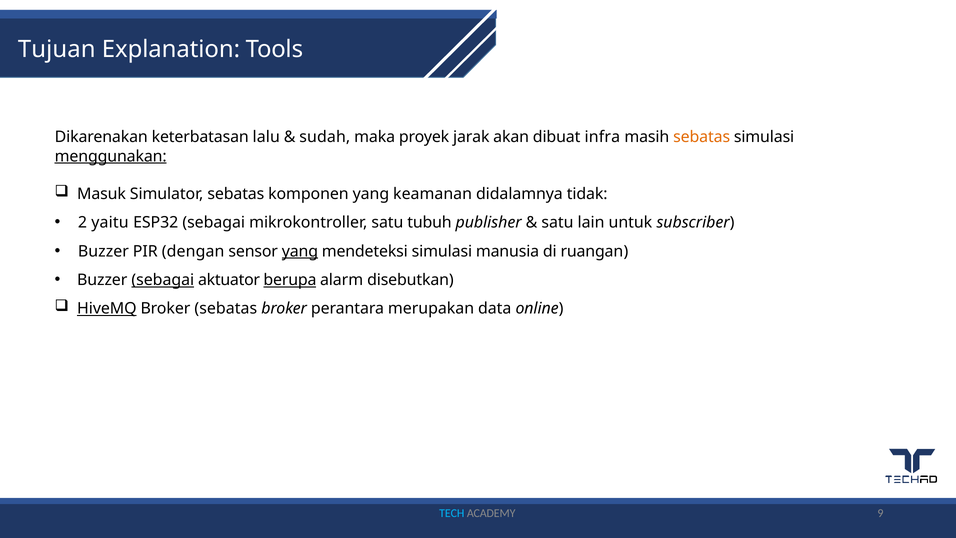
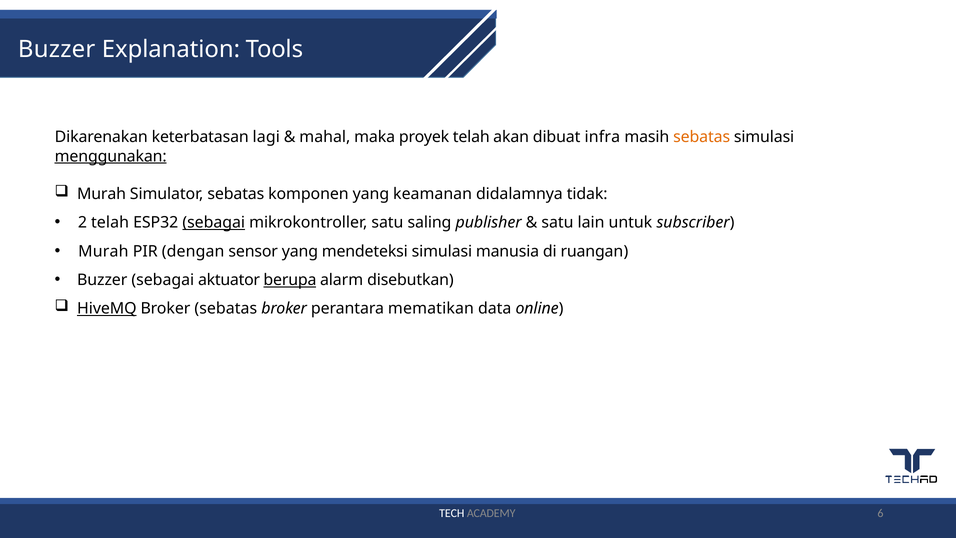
Tujuan: Tujuan -> Buzzer (57, 49)
lalu: lalu -> lagi (266, 137)
sudah: sudah -> mahal (325, 137)
proyek jarak: jarak -> telah (471, 137)
Masuk: Masuk -> Murah (102, 194)
2 yaitu: yaitu -> telah (110, 222)
sebagai underline: none -> present (214, 222)
tubuh: tubuh -> saling (429, 222)
Buzzer: Buzzer -> Murah (103, 251)
yang underline: present -> none (300, 251)
sebagai underline: present -> none (163, 280)
merupakan: merupakan -> mematikan (431, 309)
TECH colour: light blue -> white (452, 513)
9: 9 -> 6 (881, 513)
